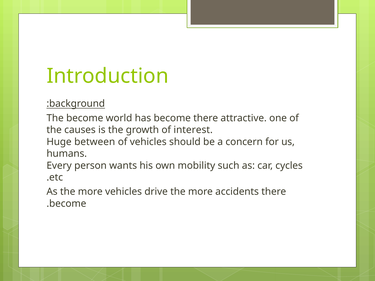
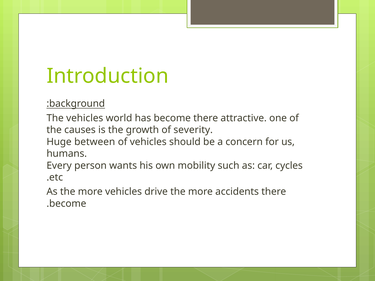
The become: become -> vehicles (85, 118)
interest: interest -> severity (193, 130)
